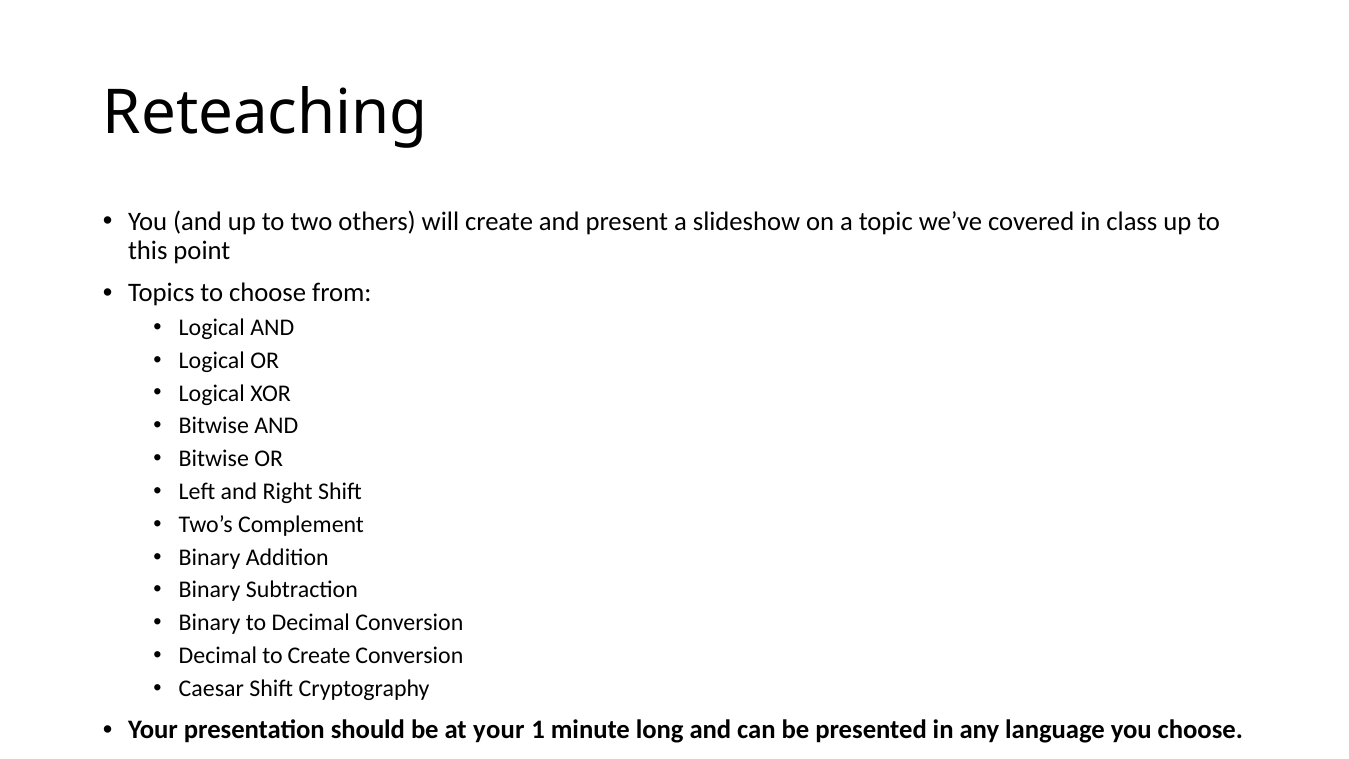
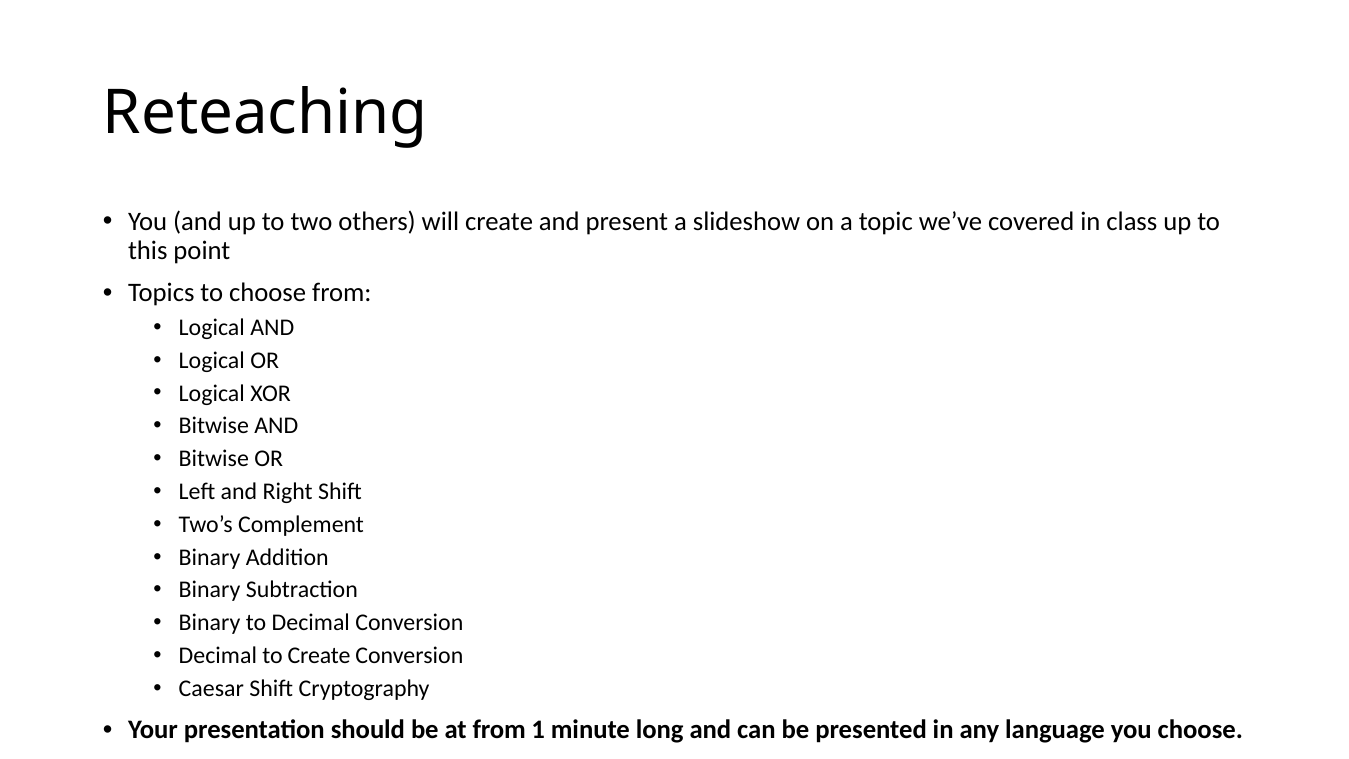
at your: your -> from (499, 730)
